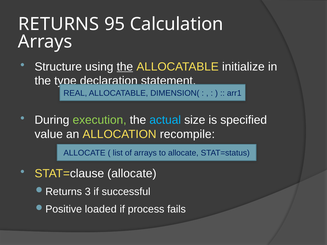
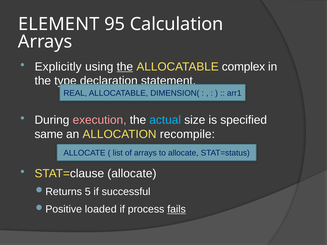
RETURNS: RETURNS -> ELEMENT (59, 24)
Structure: Structure -> Explicitly (58, 67)
initialize: initialize -> complex (243, 67)
execution colour: light green -> pink (100, 120)
value: value -> same (49, 134)
3: 3 -> 5 (88, 192)
fails underline: none -> present (177, 209)
